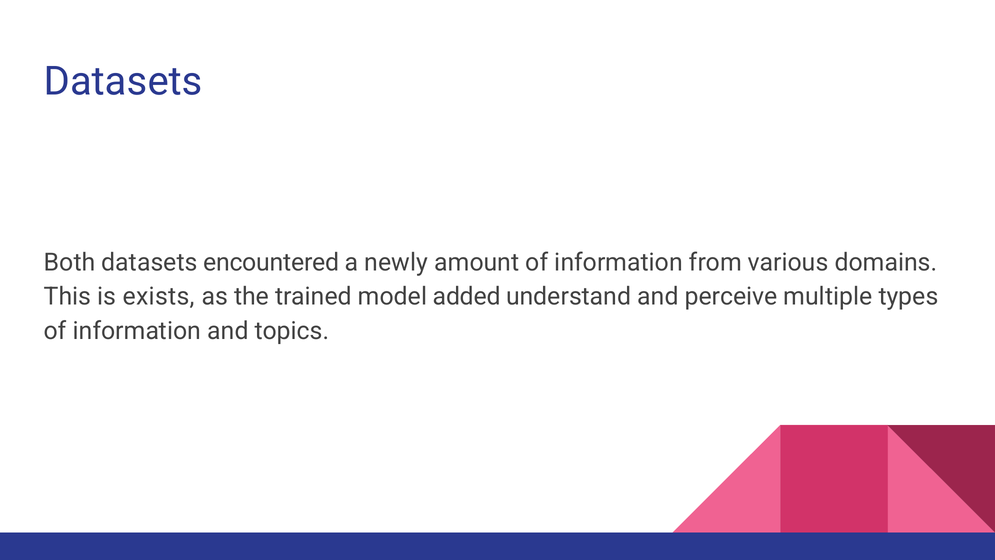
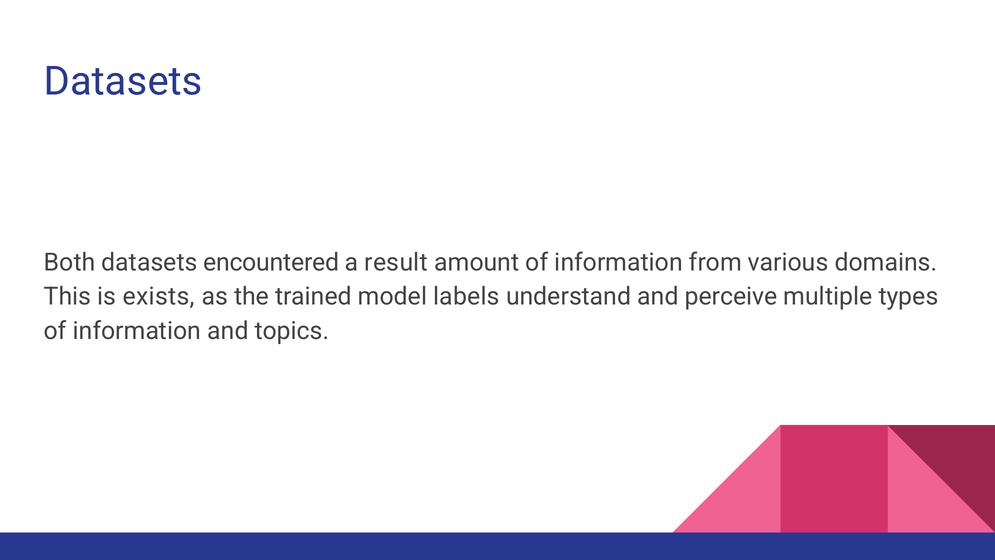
newly: newly -> result (396, 262)
added: added -> labels (466, 297)
